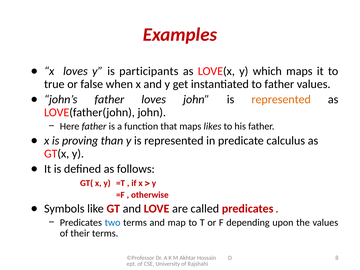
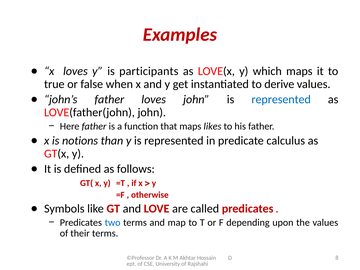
to father: father -> derive (279, 84)
represented colour: orange -> blue (281, 100)
proving: proving -> notions (80, 141)
